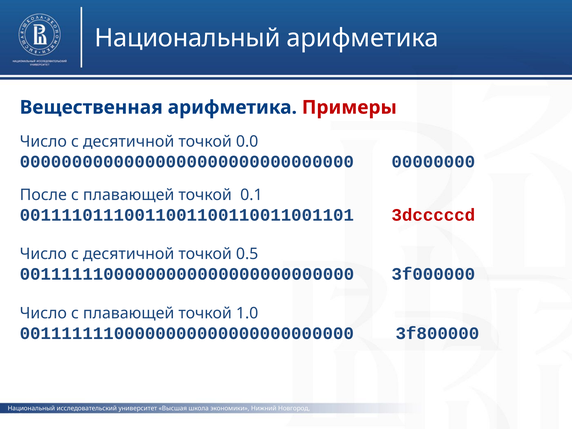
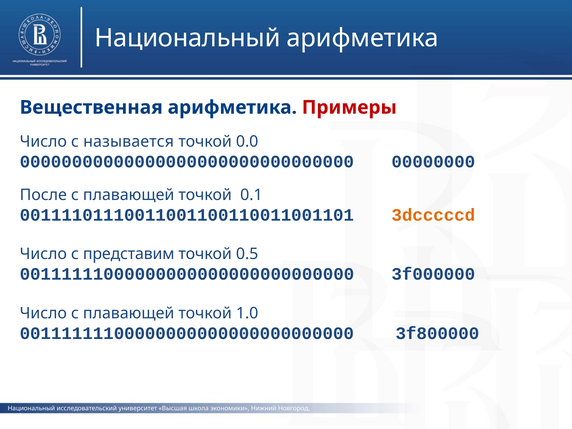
десятичной: десятичной -> называется (129, 142)
3dcccccd colour: red -> orange (433, 215)
десятичной: десятичной -> представим (129, 254)
